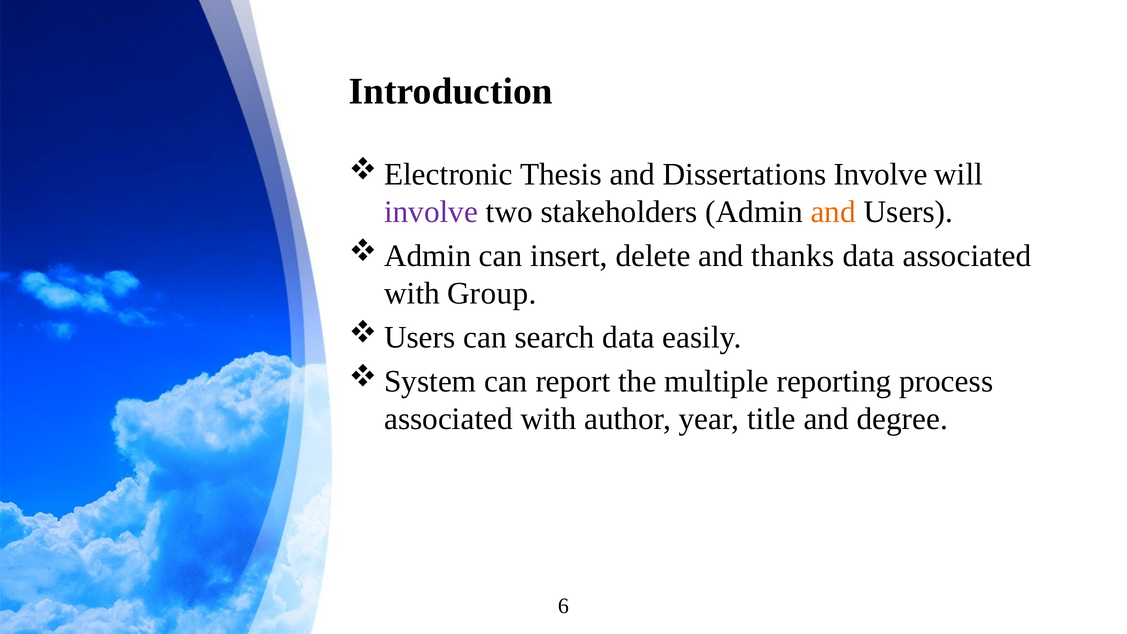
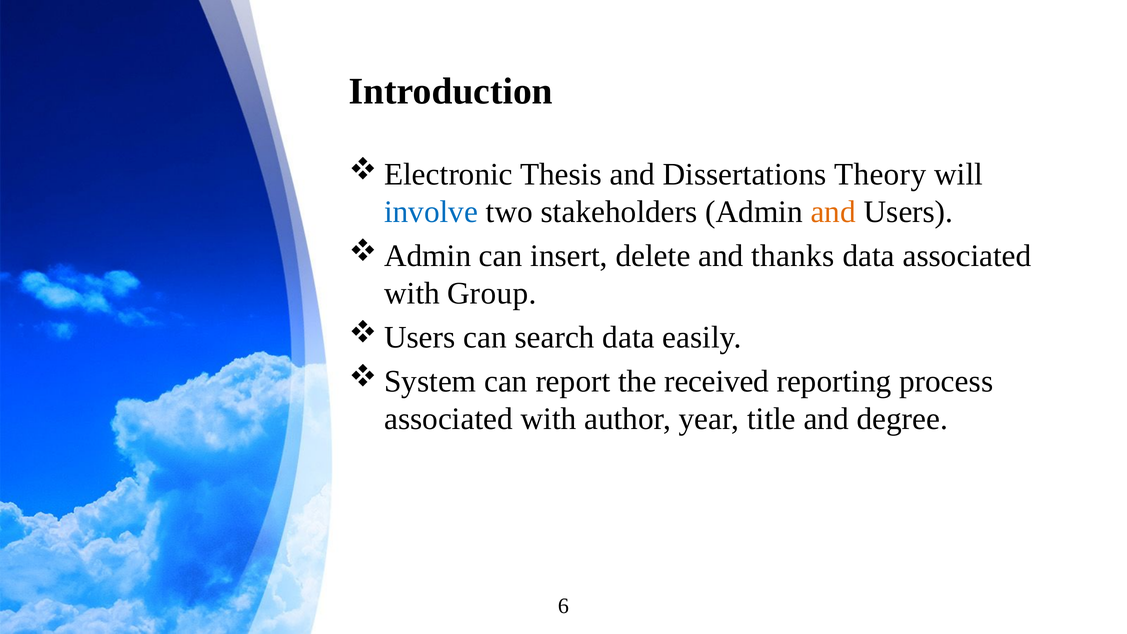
Dissertations Involve: Involve -> Theory (880, 174)
involve colour: purple -> blue (431, 212)
multiple: multiple -> received (717, 381)
